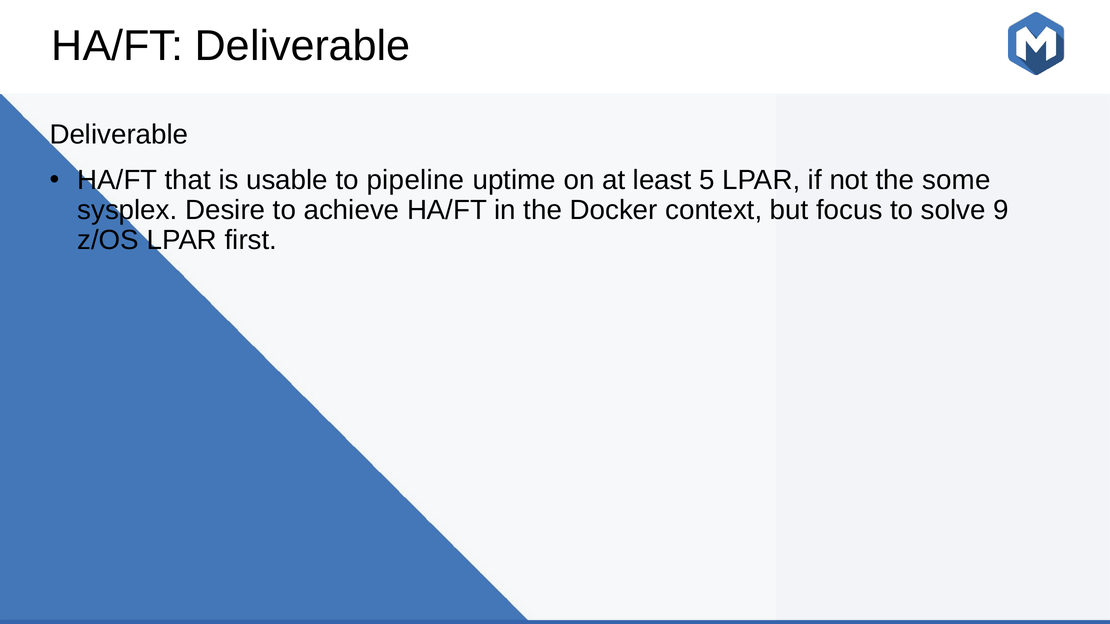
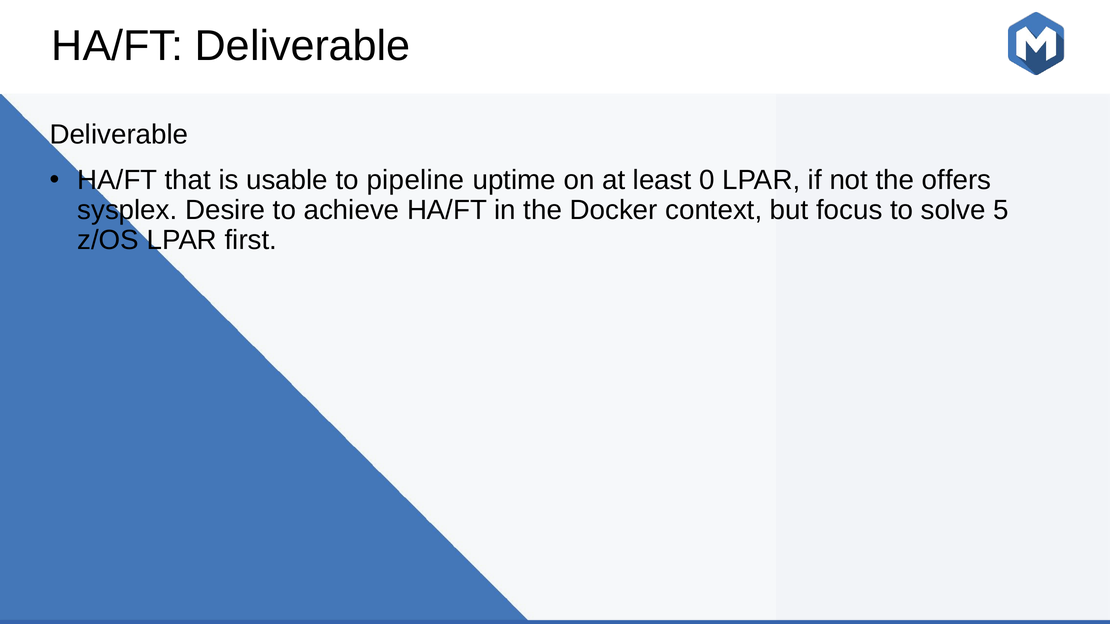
5: 5 -> 0 (707, 180)
some: some -> offers (957, 180)
9: 9 -> 5 (1001, 210)
